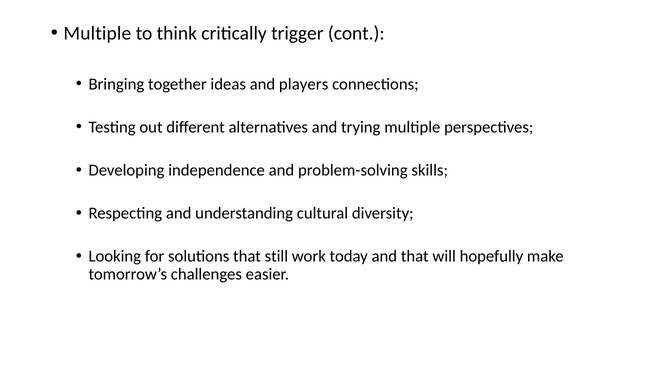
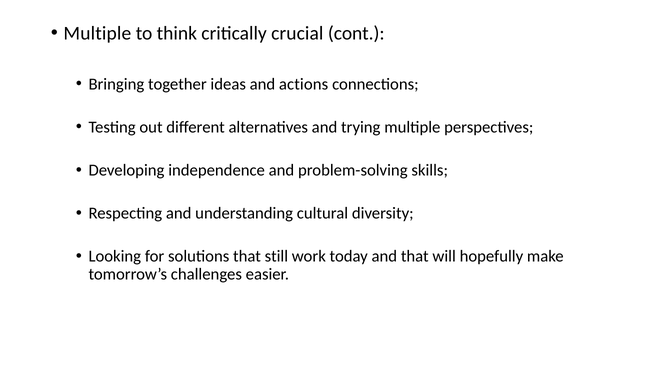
trigger: trigger -> crucial (297, 33)
players: players -> actions (304, 84)
